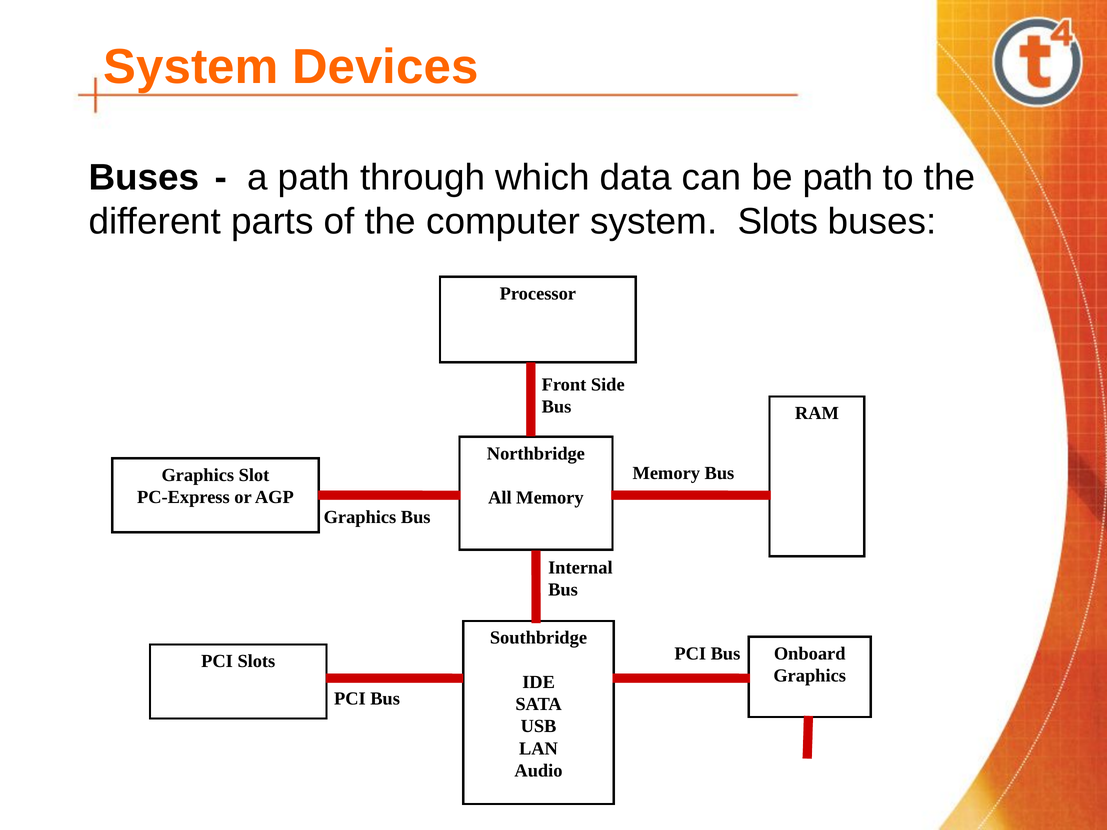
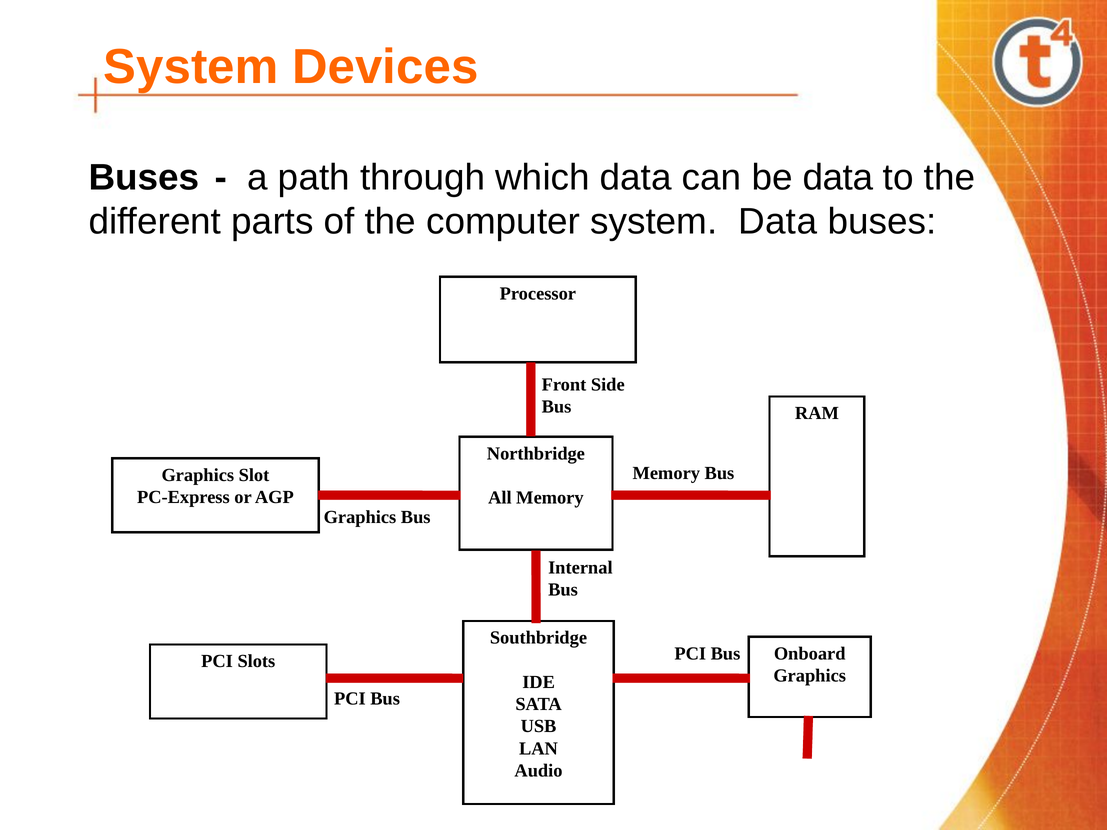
be path: path -> data (838, 177)
system Slots: Slots -> Data (778, 222)
